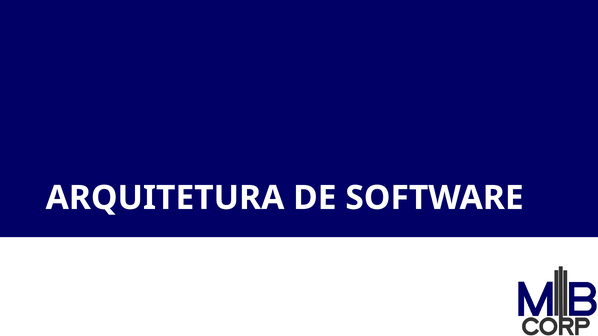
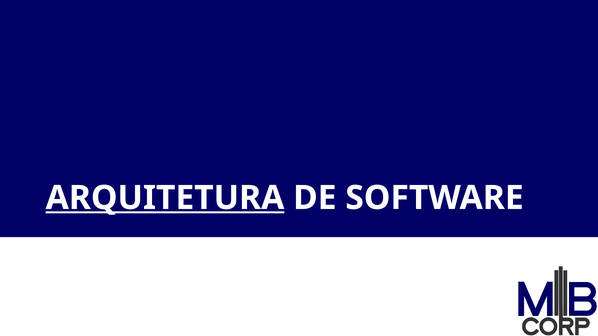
ARQUITETURA underline: none -> present (165, 198)
